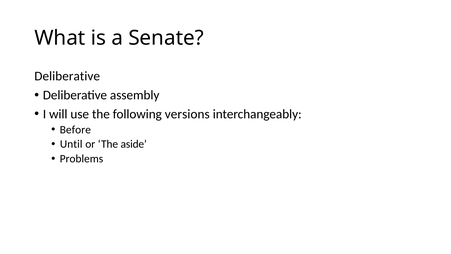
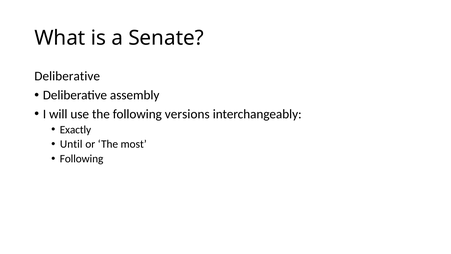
Before: Before -> Exactly (75, 130)
aside: aside -> most (134, 144)
Problems: Problems -> Following (82, 159)
